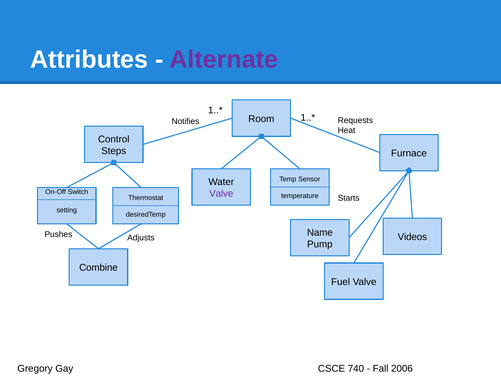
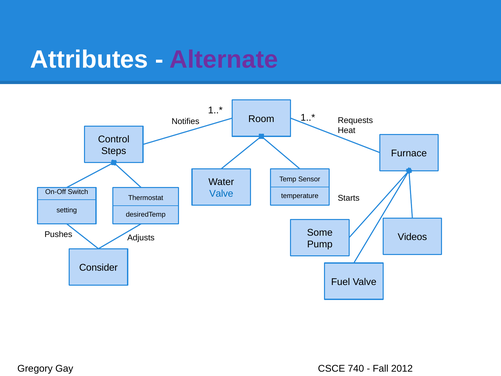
Valve colour: purple -> blue (221, 193)
Name: Name -> Some (320, 232)
Combine: Combine -> Consider (98, 267)
2006: 2006 -> 2012 (402, 368)
